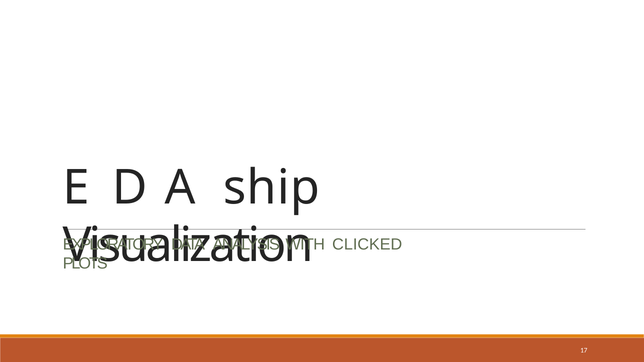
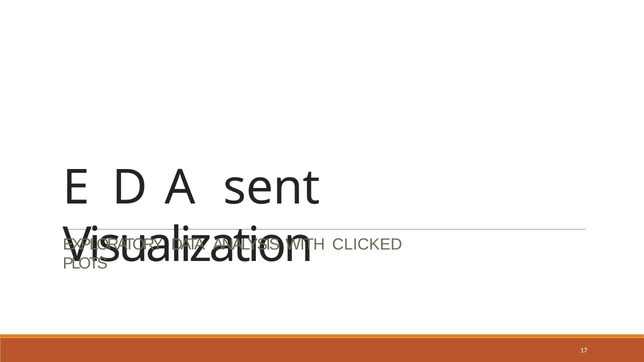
ship: ship -> sent (272, 188)
